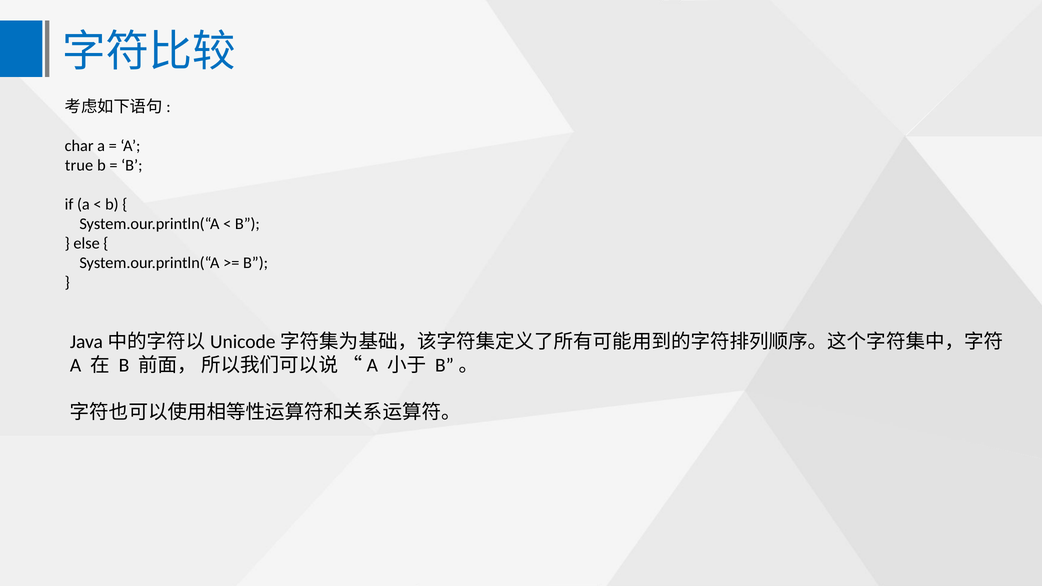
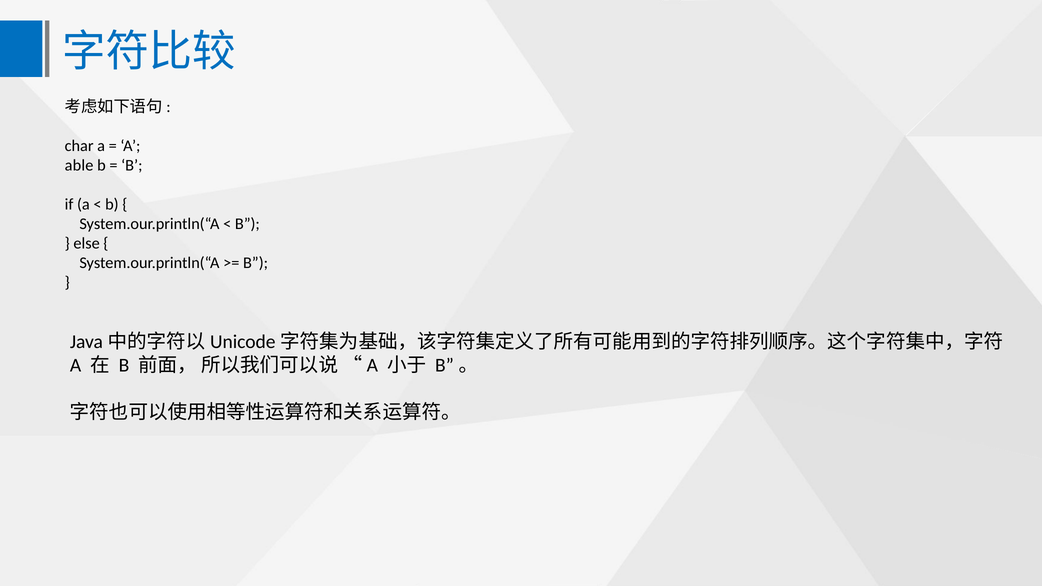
true: true -> able (79, 165)
